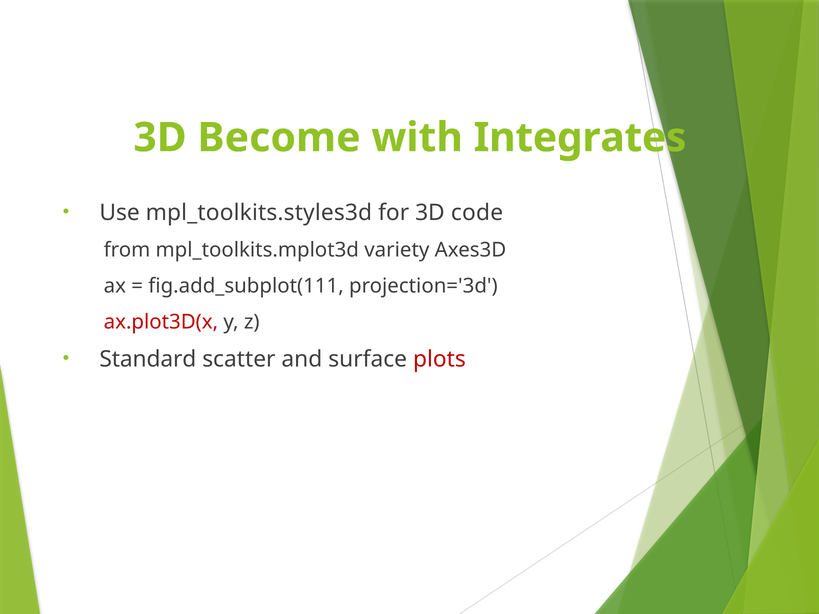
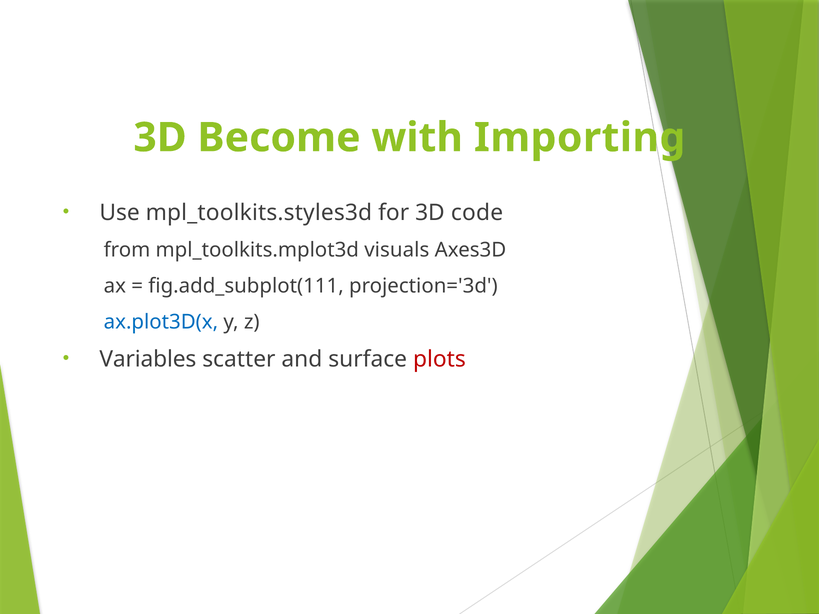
Integrates: Integrates -> Importing (580, 138)
variety: variety -> visuals (397, 250)
ax.plot3D(x colour: red -> blue (161, 322)
Standard: Standard -> Variables (148, 359)
